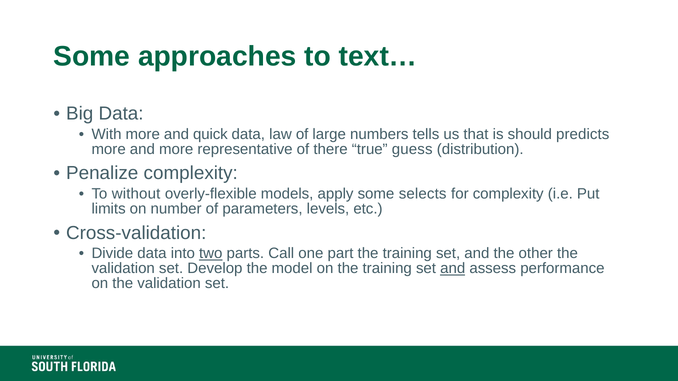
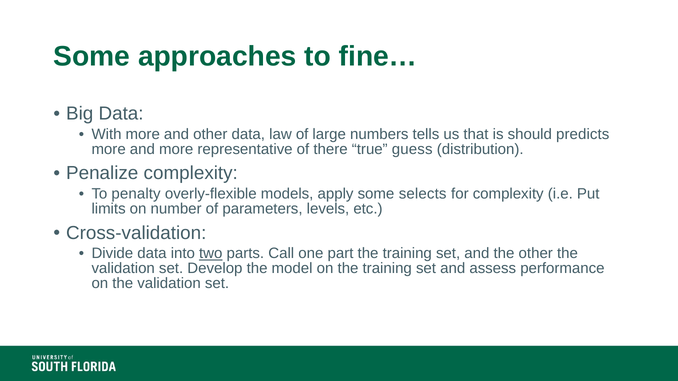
text…: text… -> fine… (378, 56)
and quick: quick -> other (210, 134)
without: without -> penalty (136, 194)
and underline: present -> none (453, 269)
